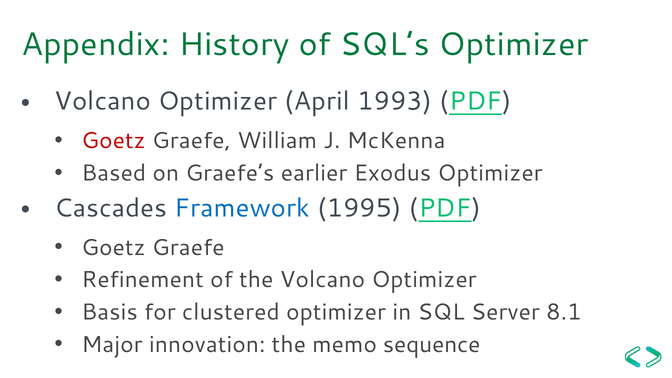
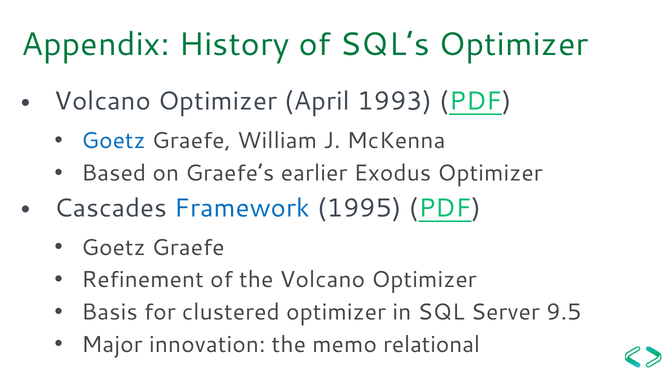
Goetz colour: red -> blue (113, 141)
8.1: 8.1 -> 9.5 (564, 312)
sequence: sequence -> relational (432, 344)
